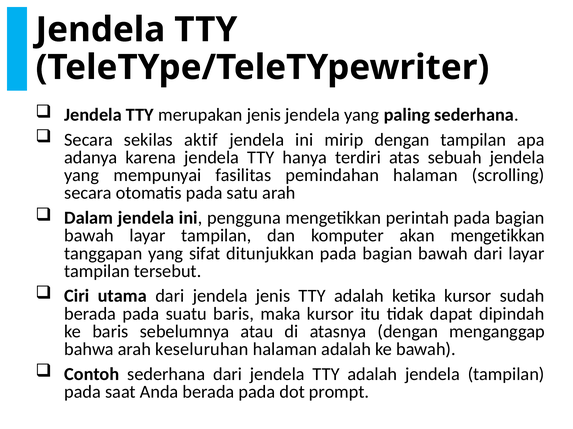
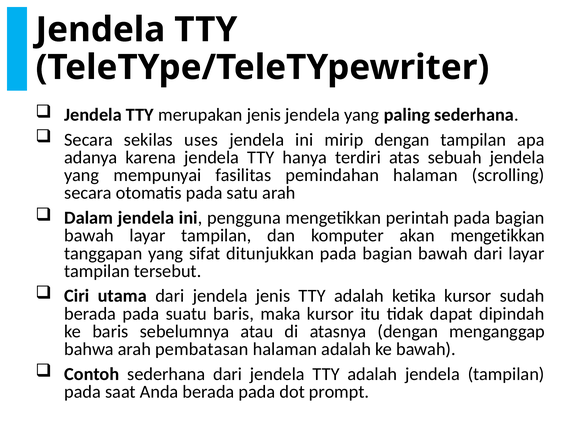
aktif: aktif -> uses (201, 140)
keseluruhan: keseluruhan -> pembatasan (202, 350)
